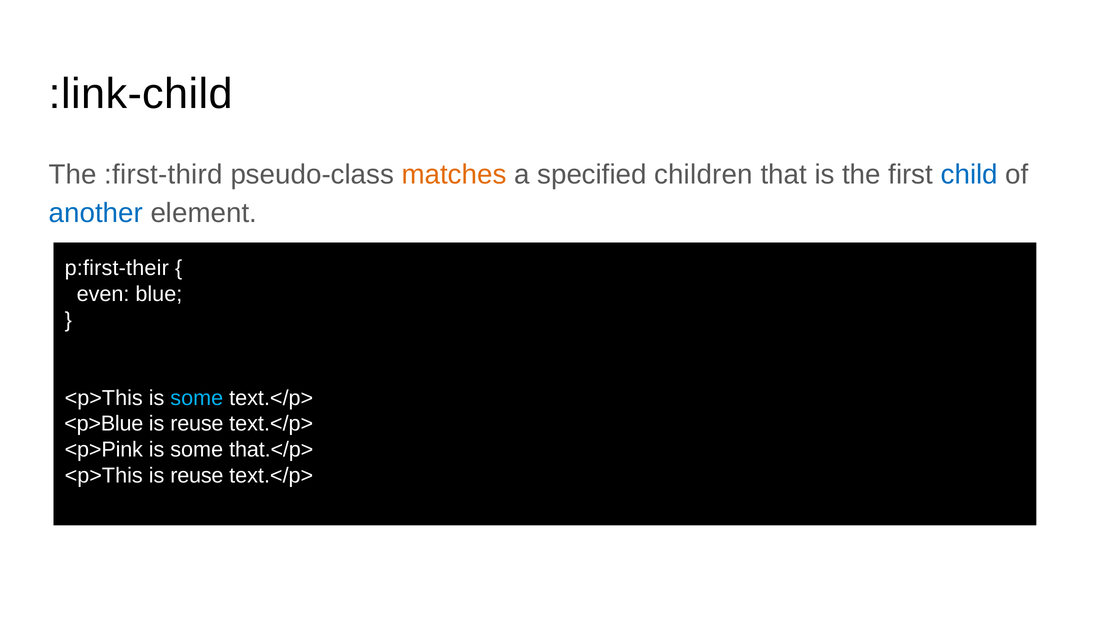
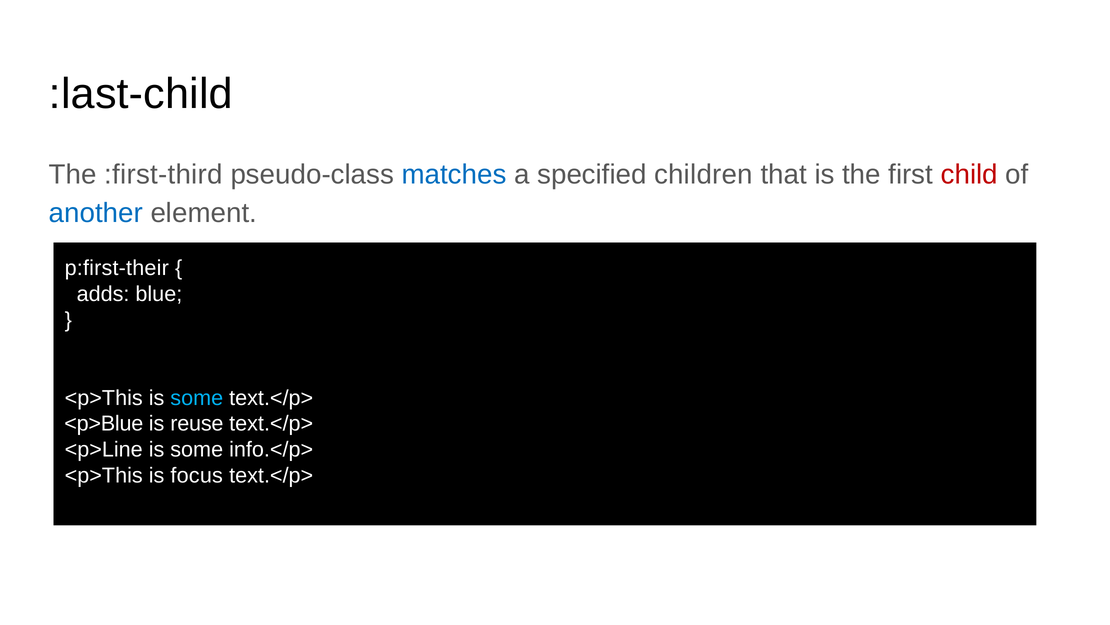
:link-child: :link-child -> :last-child (141, 94)
matches colour: orange -> blue (454, 175)
child colour: blue -> red (969, 175)
even: even -> adds (103, 294)
<p>Pink: <p>Pink -> <p>Line (104, 449)
that.</p>: that.</p> -> info.</p> (271, 449)
<p>This is reuse: reuse -> focus (197, 475)
